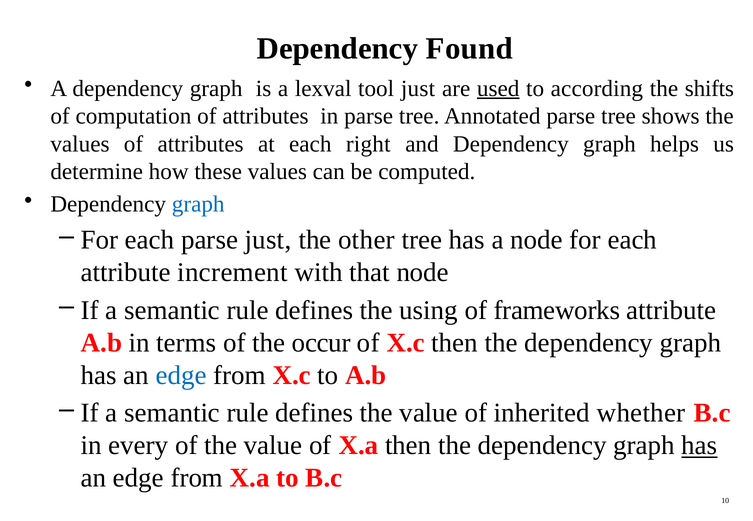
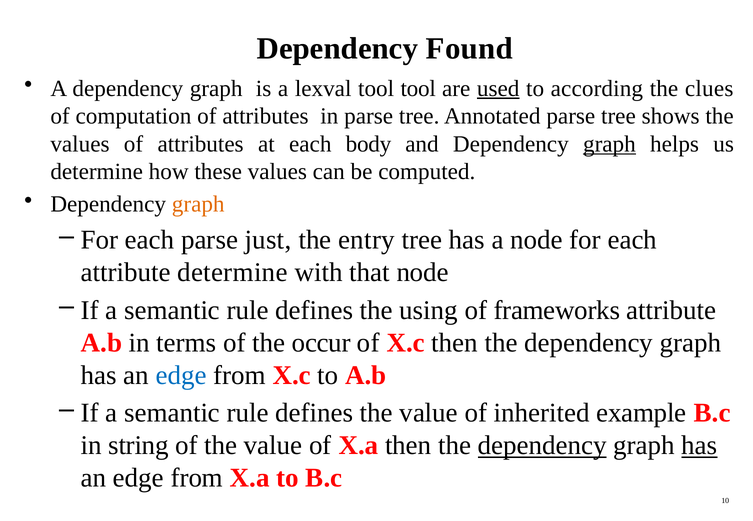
tool just: just -> tool (418, 89)
shifts: shifts -> clues (709, 89)
right: right -> body (368, 144)
graph underline: none -> present (609, 144)
graph colour: blue -> orange (198, 204)
other: other -> entry (367, 240)
attribute increment: increment -> determine (232, 273)
whether: whether -> example (641, 413)
every: every -> string (139, 446)
dependency underline: none -> present (542, 446)
